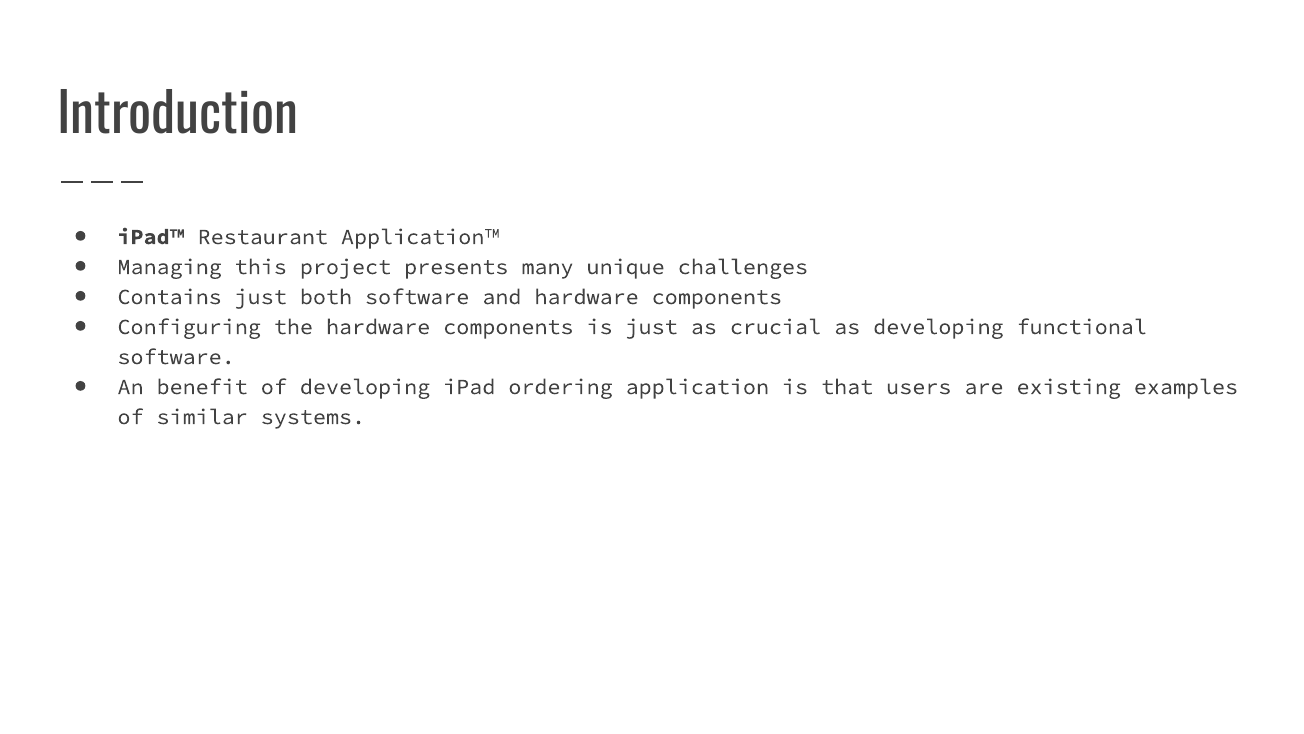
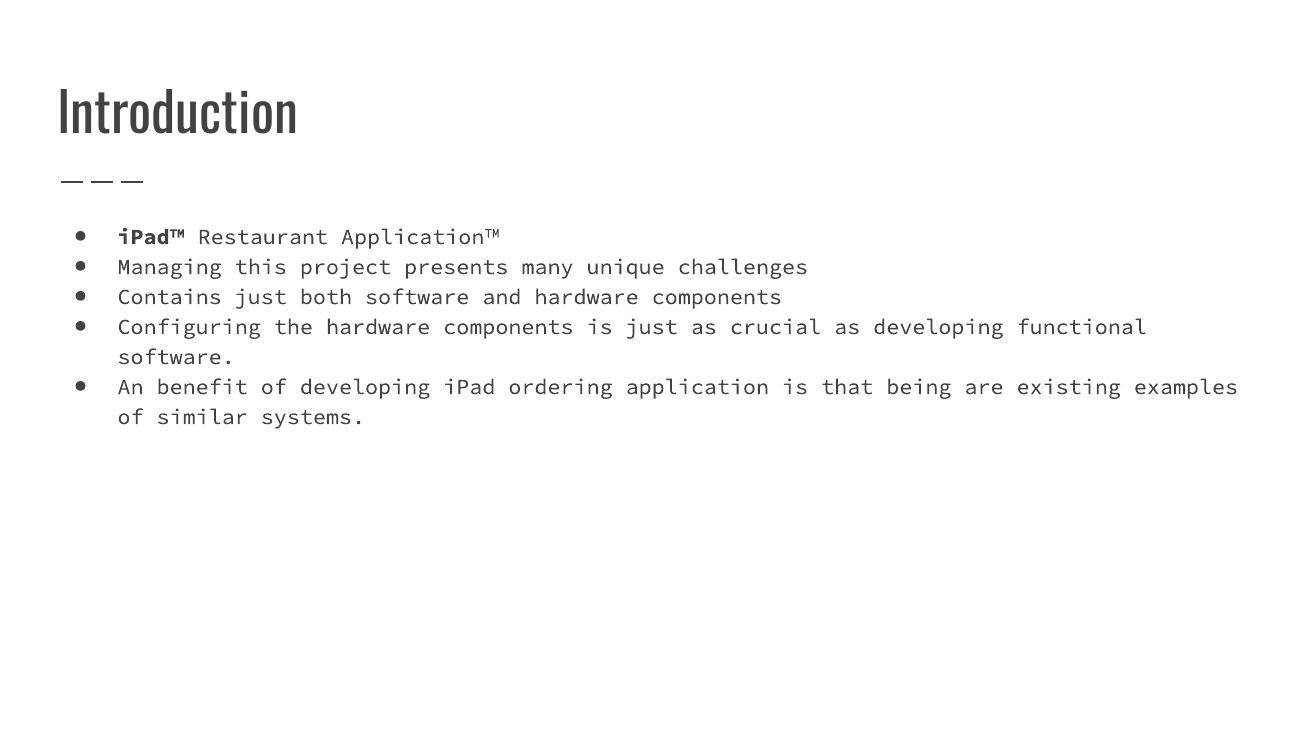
users: users -> being (919, 387)
